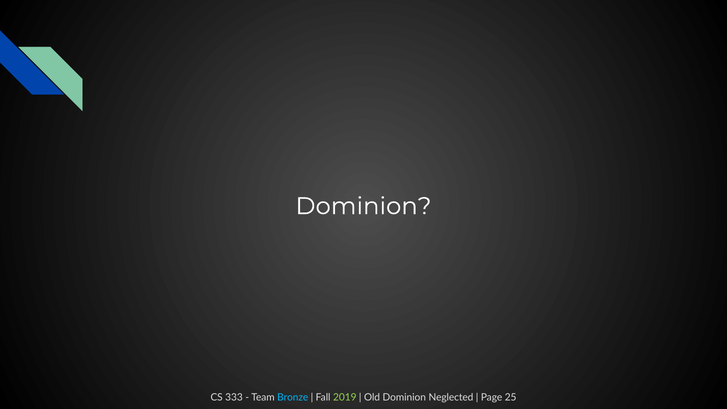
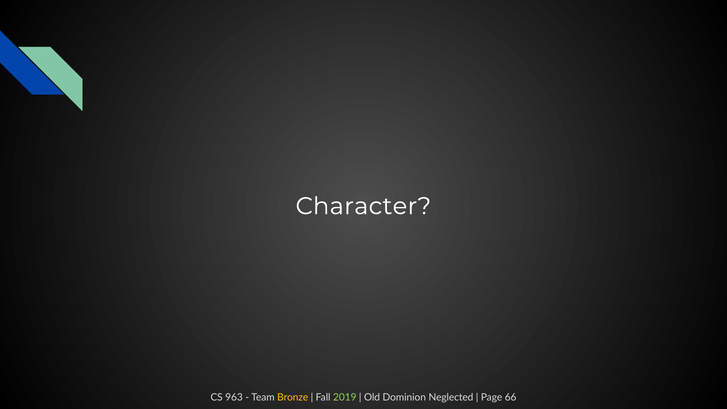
Dominion: Dominion -> Character (363, 206)
333: 333 -> 963 (234, 397)
Bronze colour: light blue -> yellow (293, 397)
25: 25 -> 66 (511, 397)
